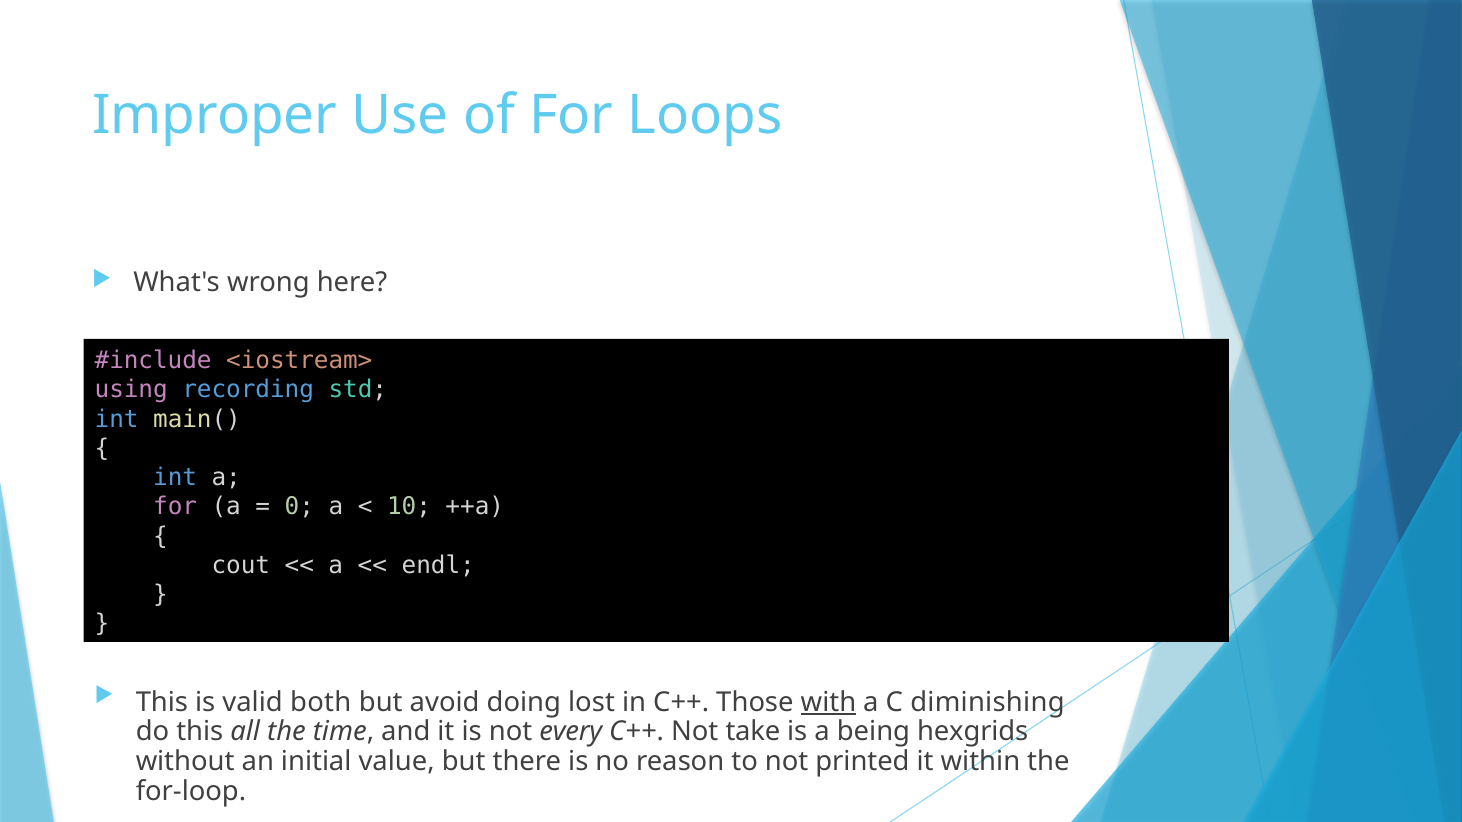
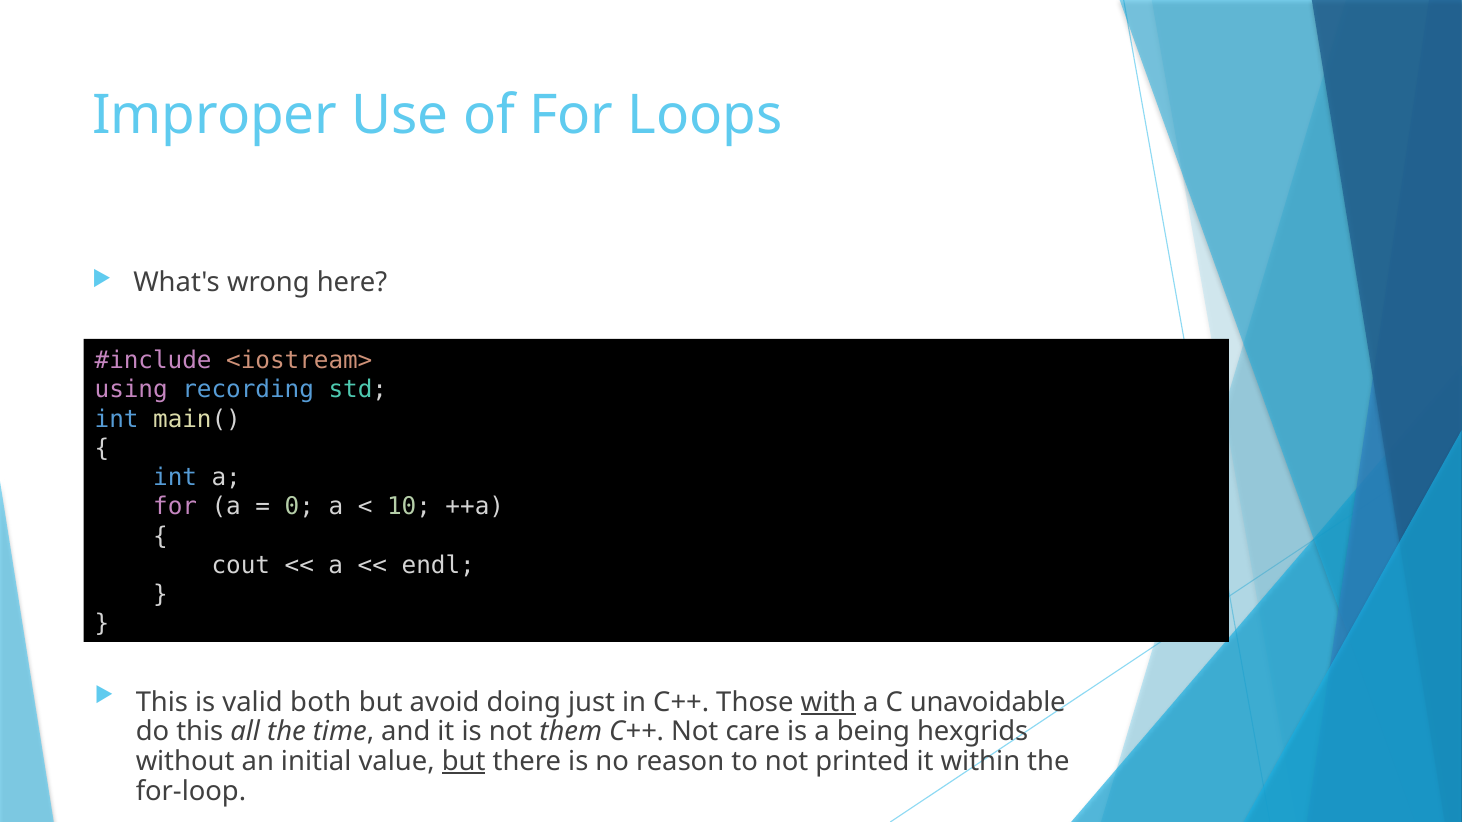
lost: lost -> just (592, 703)
diminishing: diminishing -> unavoidable (988, 703)
every: every -> them (571, 732)
take: take -> care (753, 732)
but underline: none -> present (464, 762)
